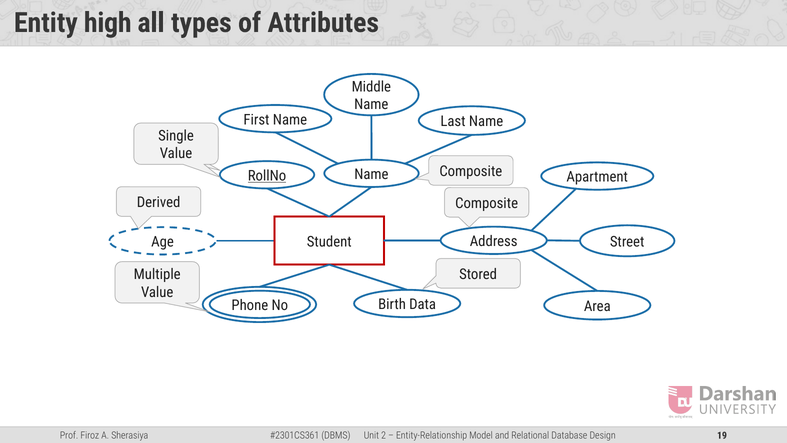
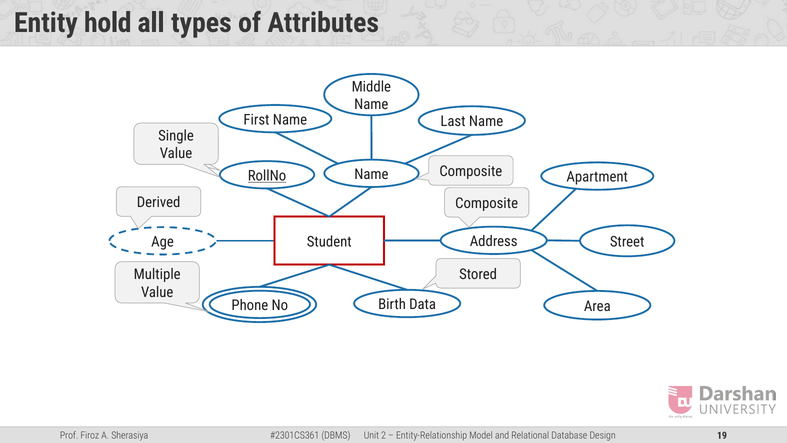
high: high -> hold (108, 23)
